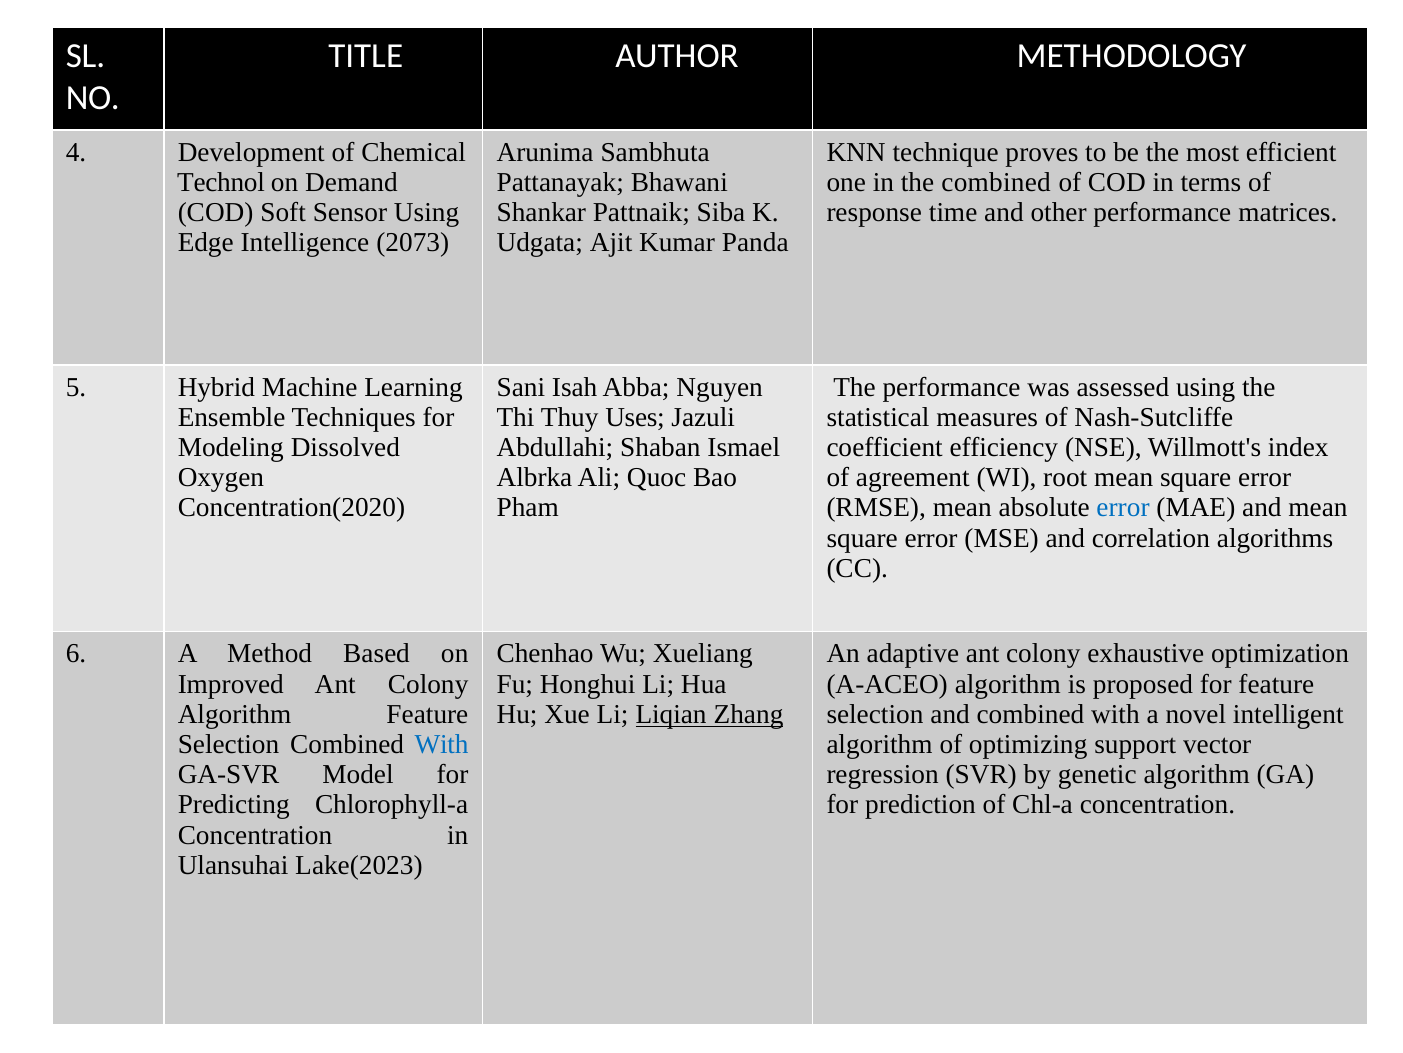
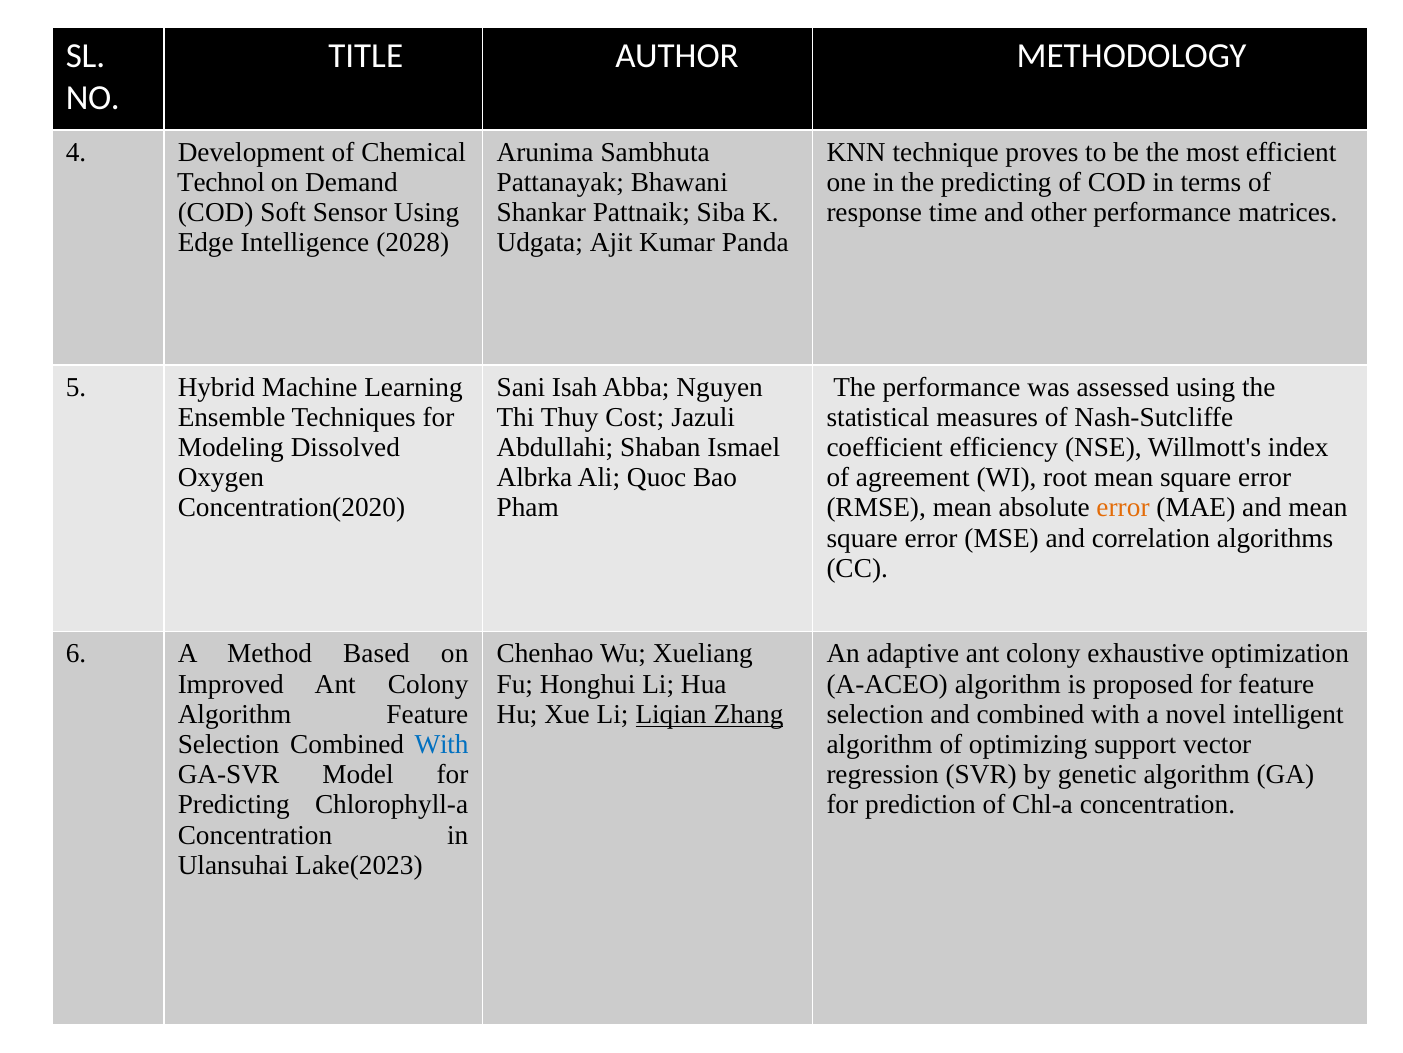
the combined: combined -> predicting (996, 182)
2073: 2073 -> 2028 (413, 242)
Uses: Uses -> Cost (635, 417)
error colour: blue -> orange (1123, 508)
